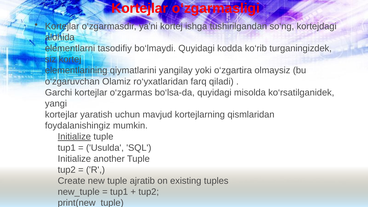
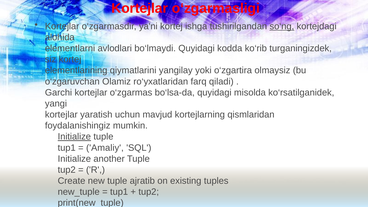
so‘ng underline: none -> present (282, 26)
tasodifiy: tasodifiy -> avlodlari (115, 48)
Usulda: Usulda -> Amaliy (105, 148)
